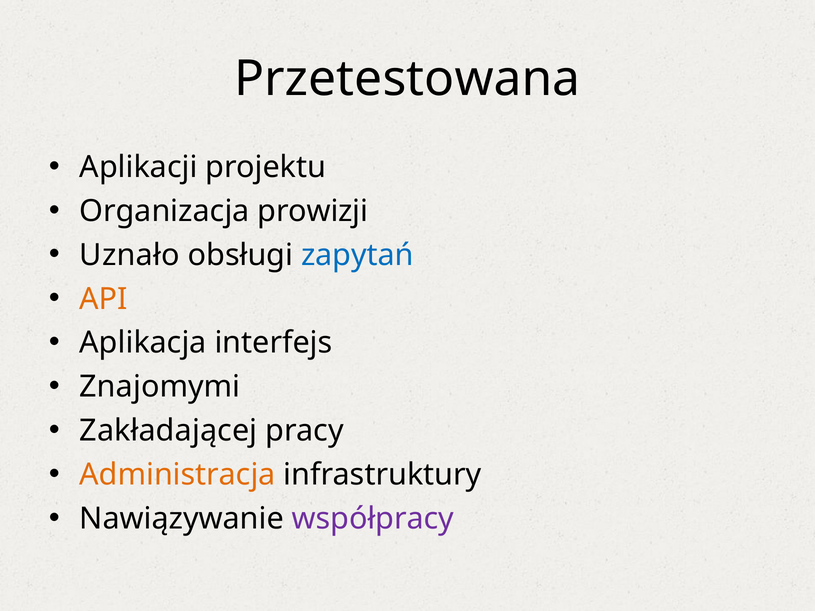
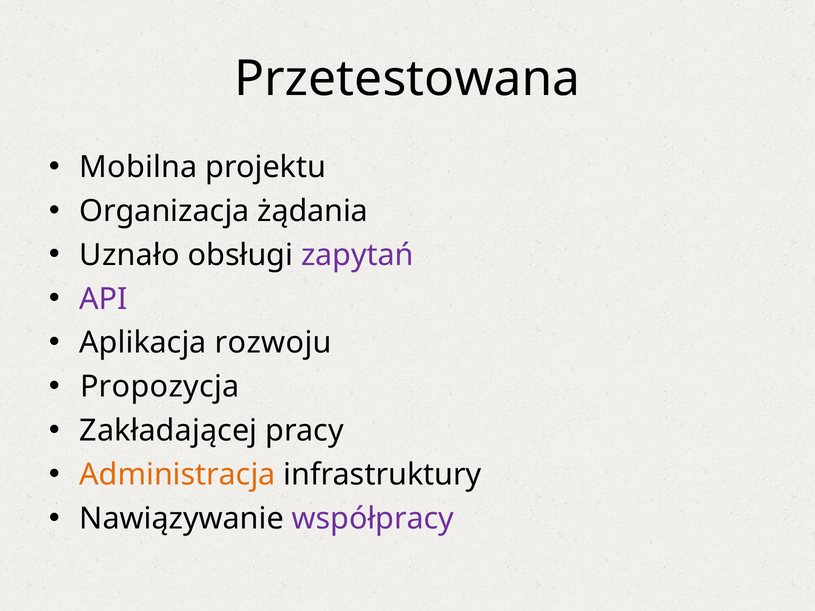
Aplikacji: Aplikacji -> Mobilna (138, 167)
prowizji: prowizji -> żądania (313, 211)
zapytań colour: blue -> purple (357, 255)
API colour: orange -> purple (104, 299)
interfejs: interfejs -> rozwoju (273, 343)
Znajomymi: Znajomymi -> Propozycja (160, 387)
